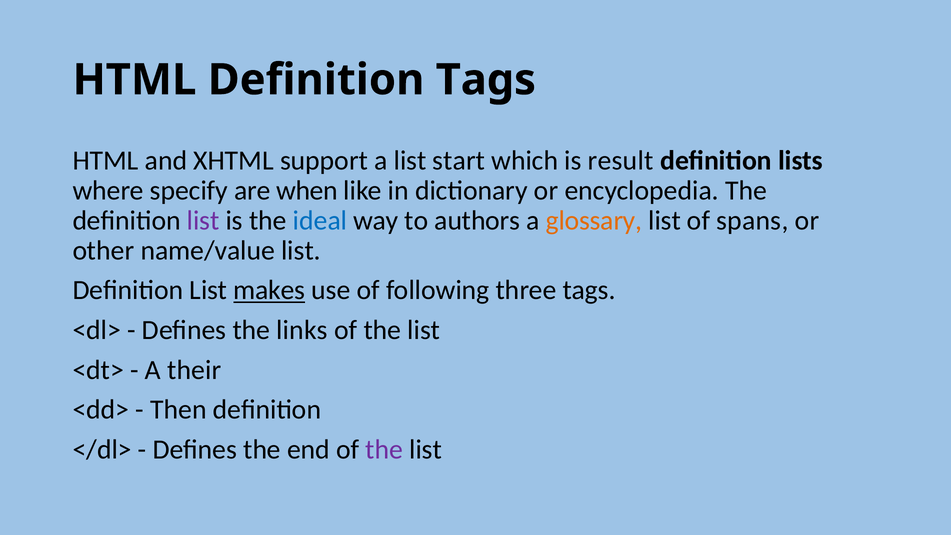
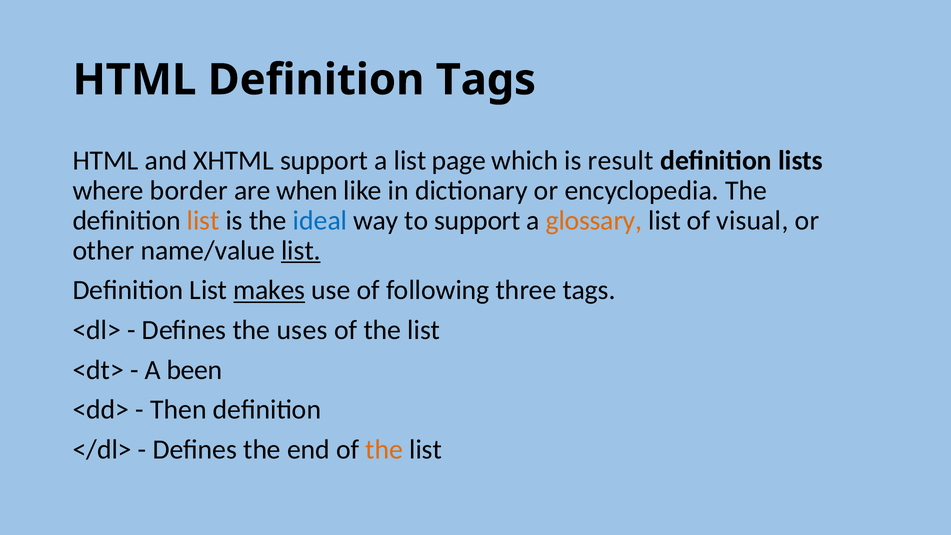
start: start -> page (459, 161)
specify: specify -> border (189, 191)
list colour: purple -> orange (203, 221)
to authors: authors -> support (477, 221)
spans: spans -> visual (752, 221)
list underline: none -> present (301, 250)
links: links -> uses (302, 330)
their: their -> been (194, 370)
the colour: purple -> orange (384, 450)
